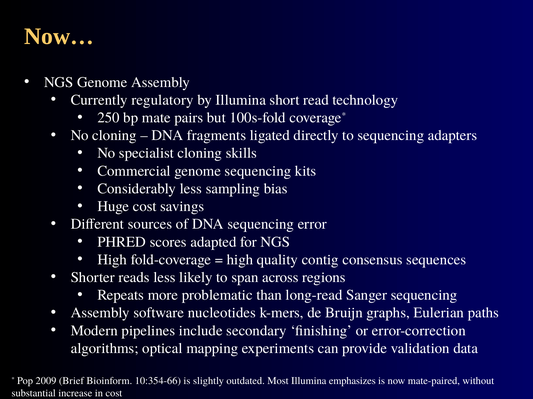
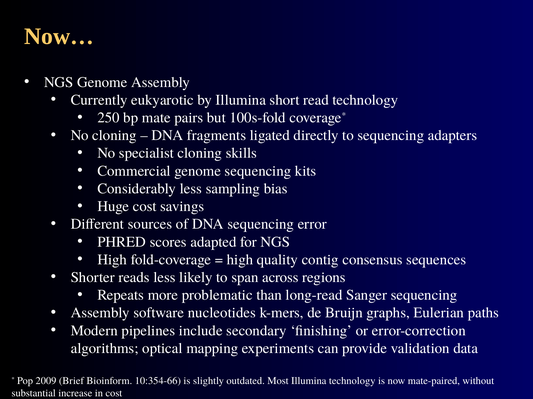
regulatory: regulatory -> eukyarotic (163, 100)
Illumina emphasizes: emphasizes -> technology (352, 382)
